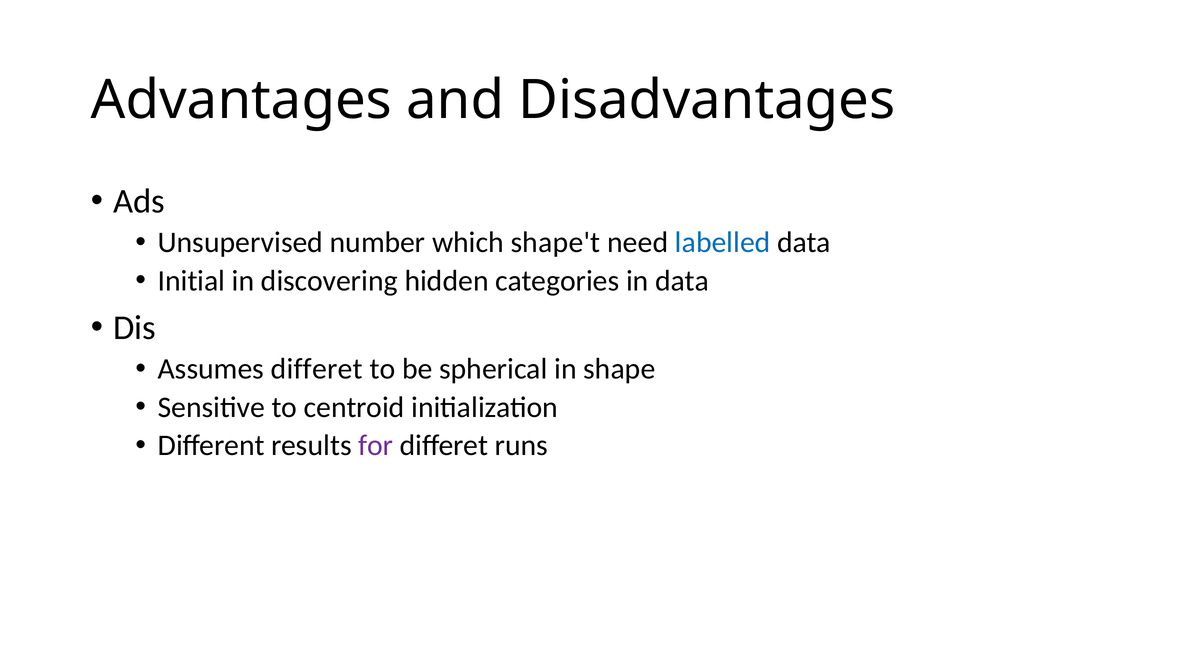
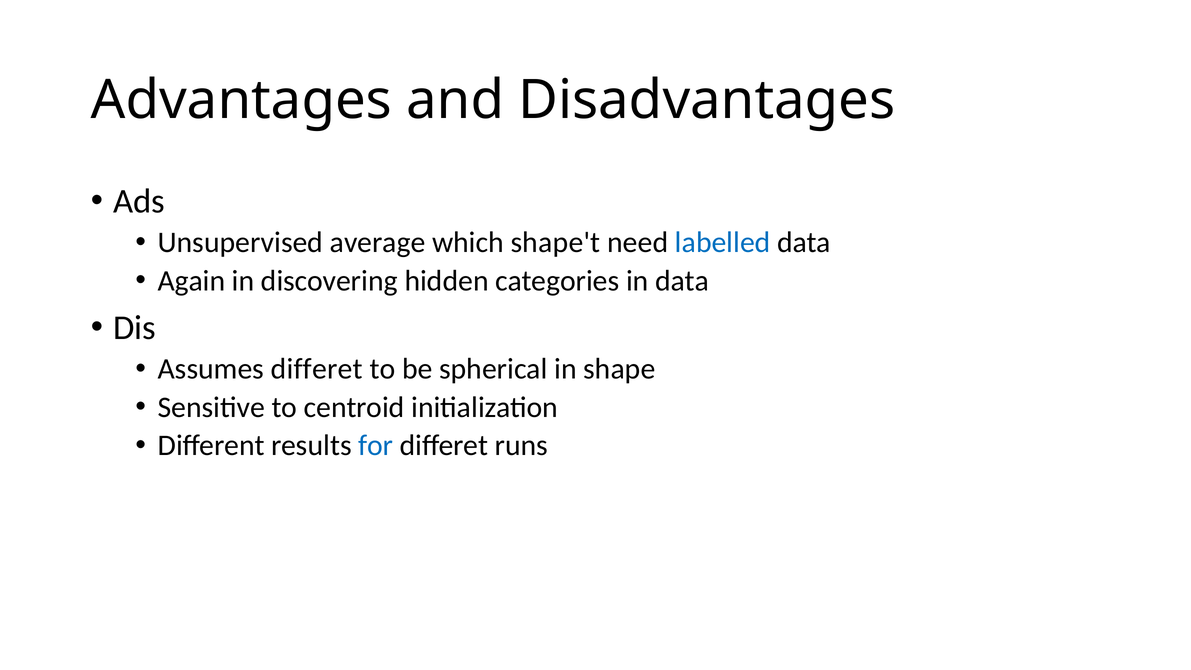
number: number -> average (378, 242)
Initial: Initial -> Again (192, 281)
for colour: purple -> blue (376, 446)
